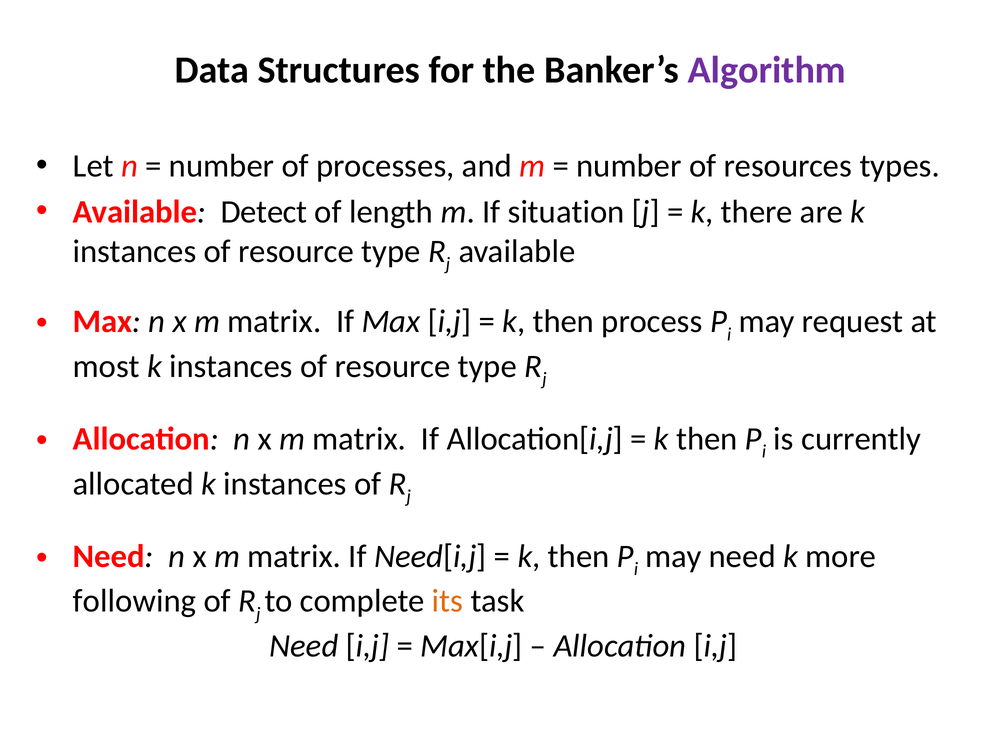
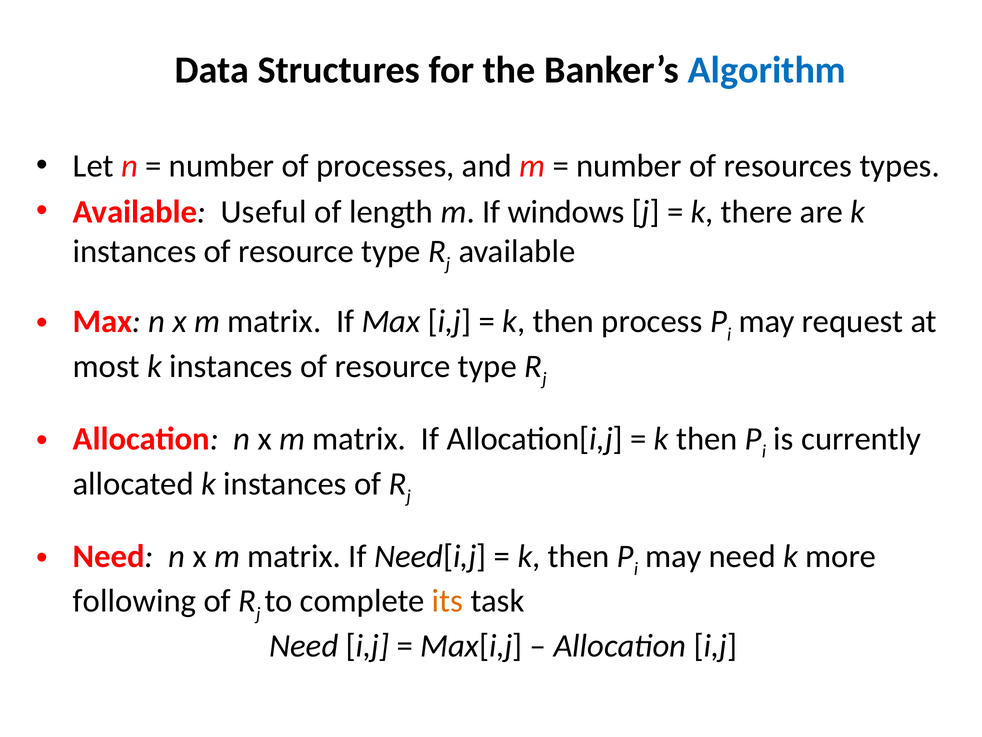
Algorithm colour: purple -> blue (767, 70)
Detect: Detect -> Useful (264, 212)
situation: situation -> windows (566, 212)
